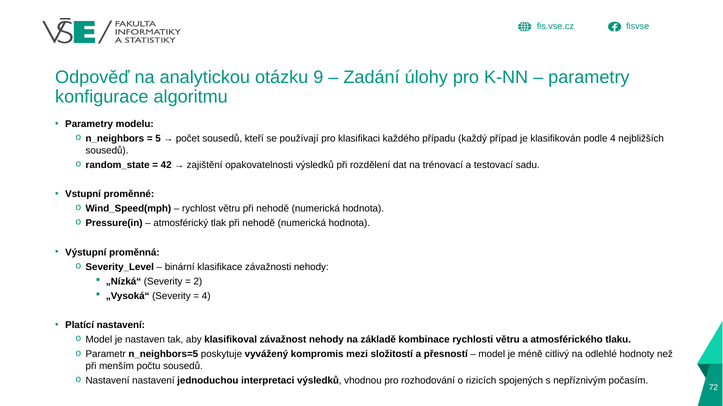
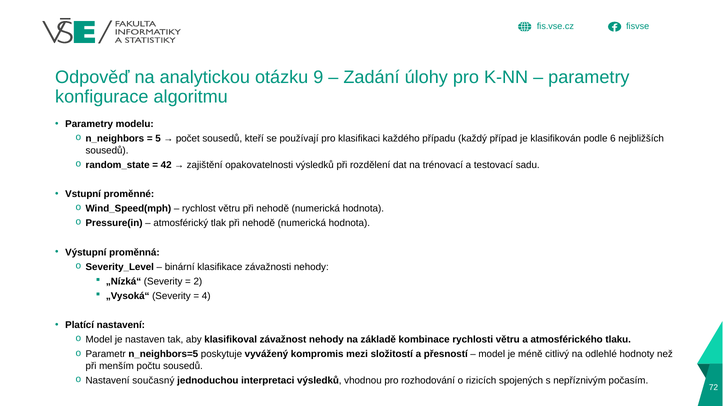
podle 4: 4 -> 6 (613, 139)
Nastavení nastavení: nastavení -> současný (153, 381)
